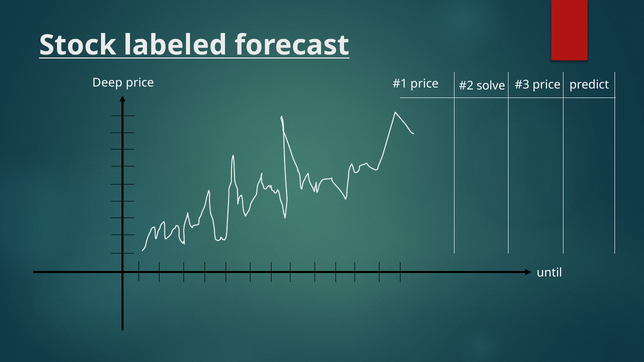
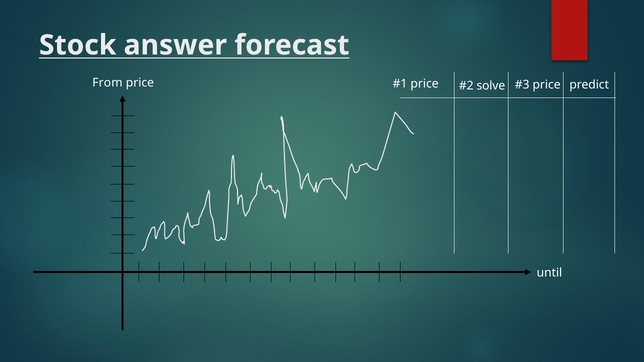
labeled: labeled -> answer (175, 45)
Deep: Deep -> From (107, 83)
